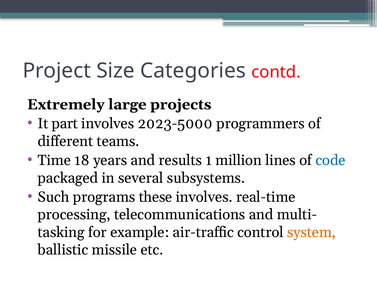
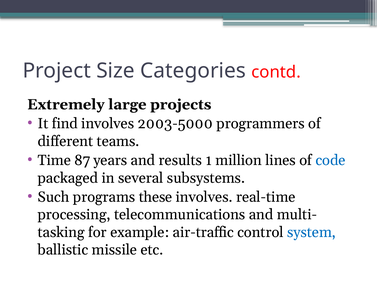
part: part -> find (65, 124)
2023-5000: 2023-5000 -> 2003-5000 (175, 124)
18: 18 -> 87 (82, 160)
system colour: orange -> blue (312, 232)
